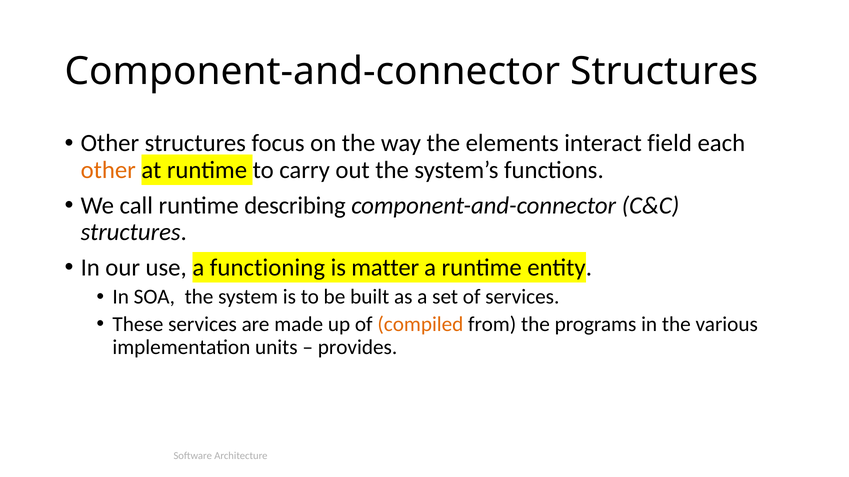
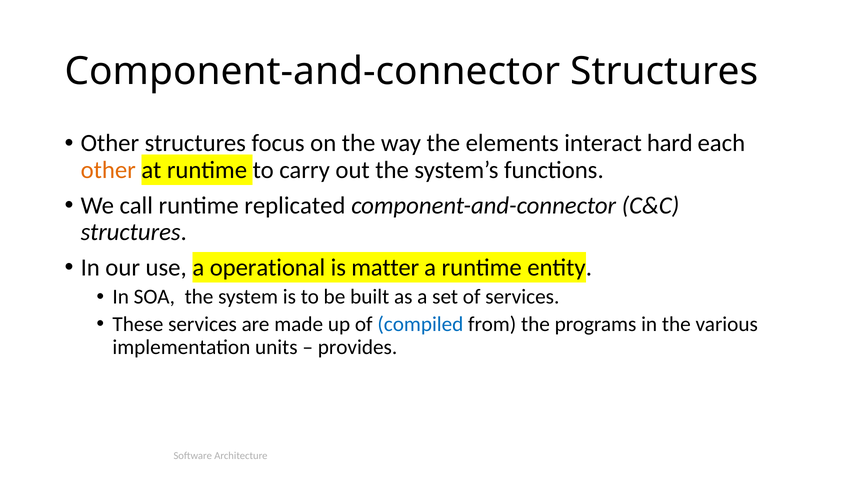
field: field -> hard (670, 143)
describing: describing -> replicated (295, 206)
functioning: functioning -> operational (267, 268)
compiled colour: orange -> blue (420, 325)
